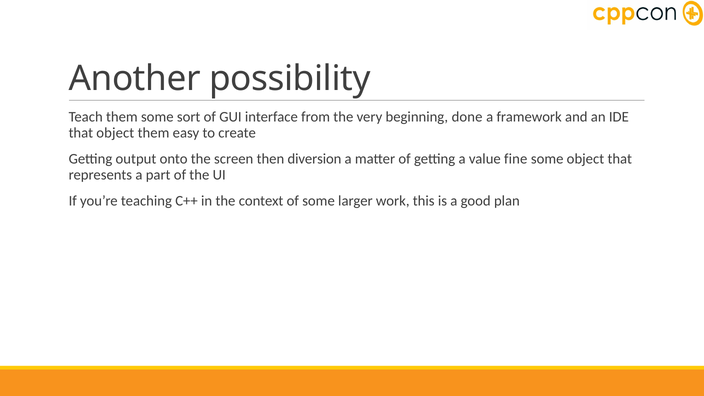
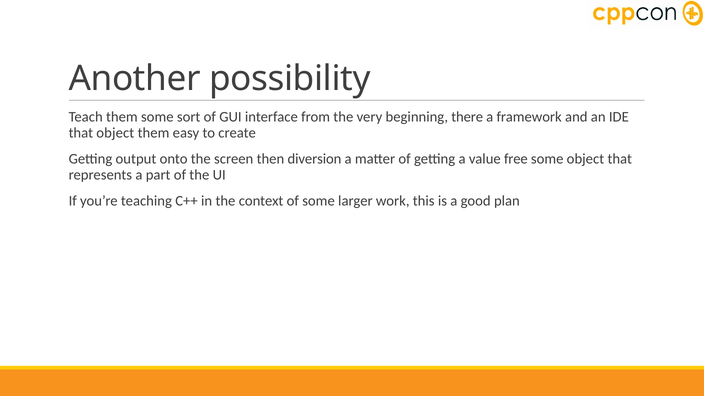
done: done -> there (467, 117)
fine: fine -> free (516, 159)
